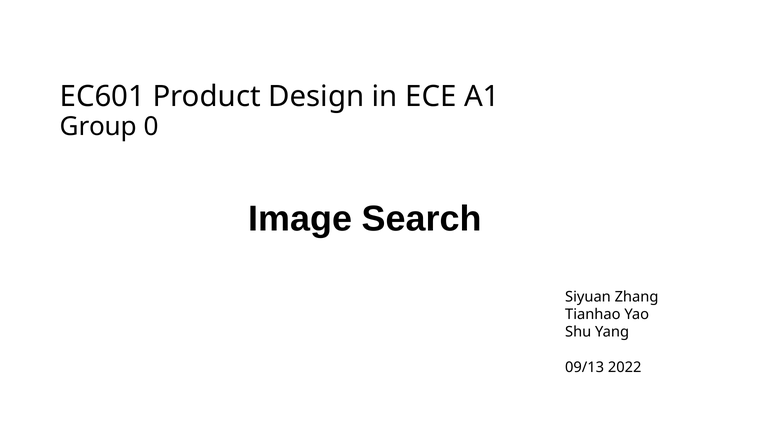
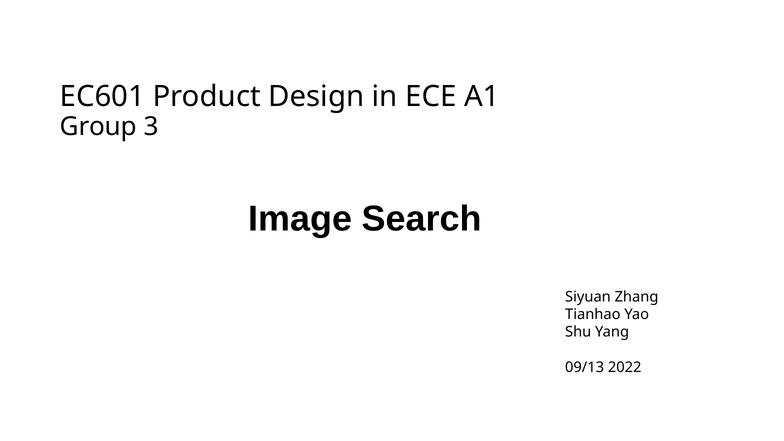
0: 0 -> 3 (151, 126)
